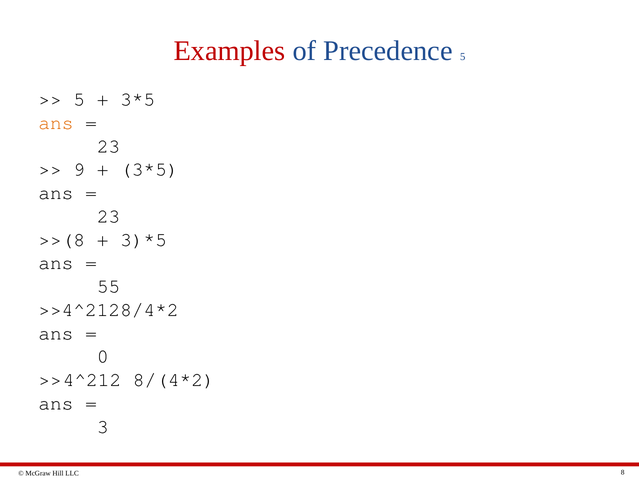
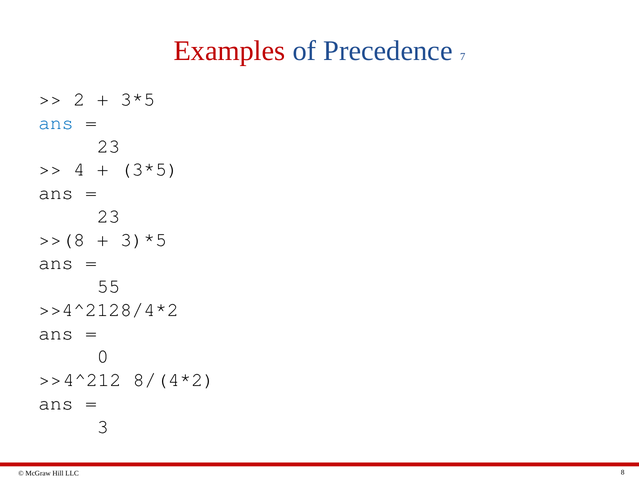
Precedence 5: 5 -> 7 (463, 57)
5: 5 -> 2 (79, 99)
ans colour: orange -> blue (56, 123)
9: 9 -> 4 (79, 170)
